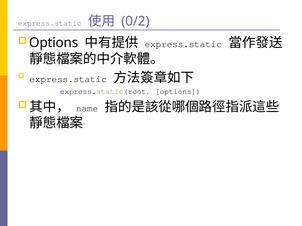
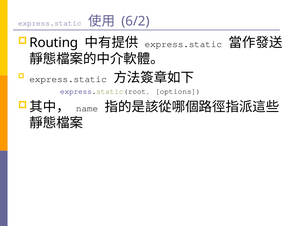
0/2: 0/2 -> 6/2 (136, 21)
Options: Options -> Routing (54, 43)
